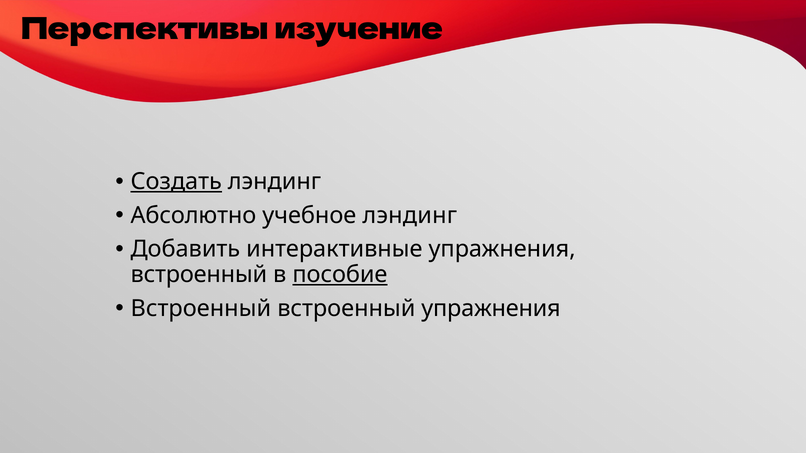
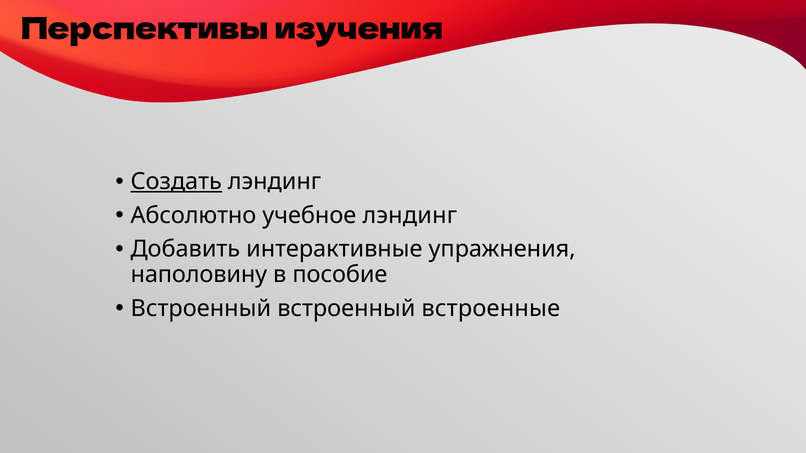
изучение: изучение -> изучения (359, 29)
встроенный: встроенный -> наполовину (199, 275)
пособие underline: present -> none (340, 275)
встроенный упражнения: упражнения -> встроенные (491, 309)
